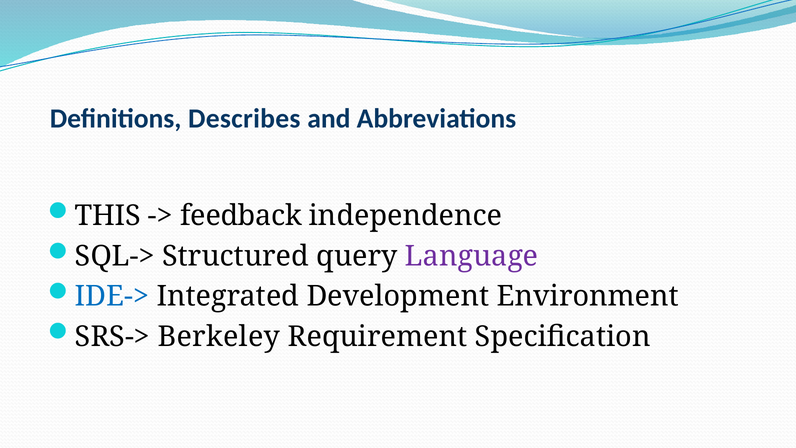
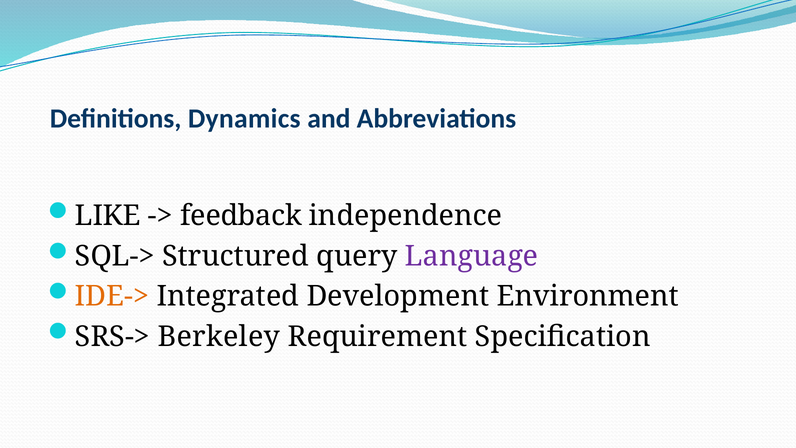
Describes: Describes -> Dynamics (244, 119)
THIS: THIS -> LIKE (108, 216)
IDE-> colour: blue -> orange (112, 296)
